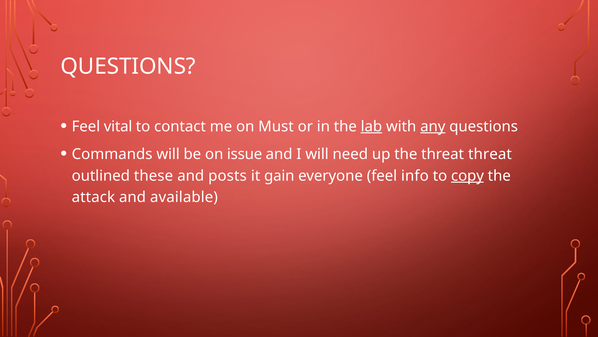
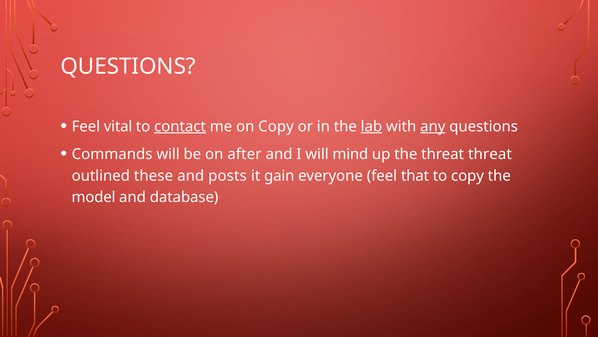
contact underline: none -> present (180, 126)
on Must: Must -> Copy (276, 126)
issue: issue -> after (244, 154)
need: need -> mind (350, 154)
info: info -> that (415, 175)
copy underline: present -> none (467, 175)
attack: attack -> model (94, 197)
available: available -> database (184, 197)
